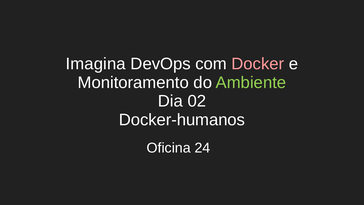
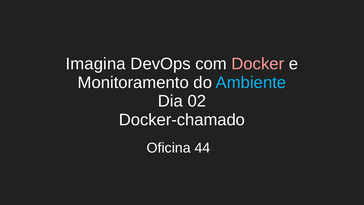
Ambiente colour: light green -> light blue (251, 82)
Docker-humanos: Docker-humanos -> Docker-chamado (182, 120)
24: 24 -> 44 (202, 148)
